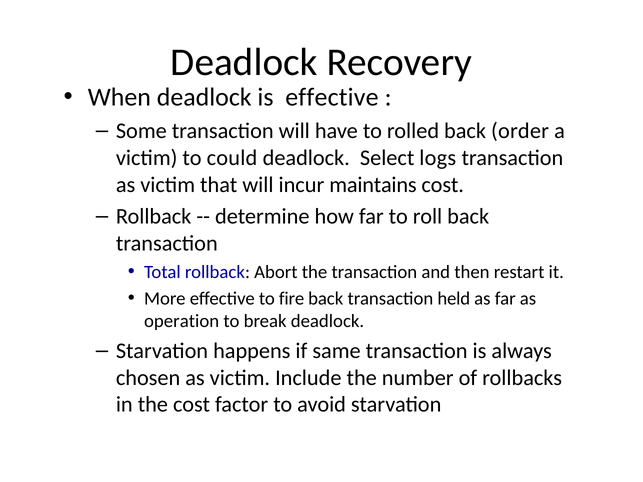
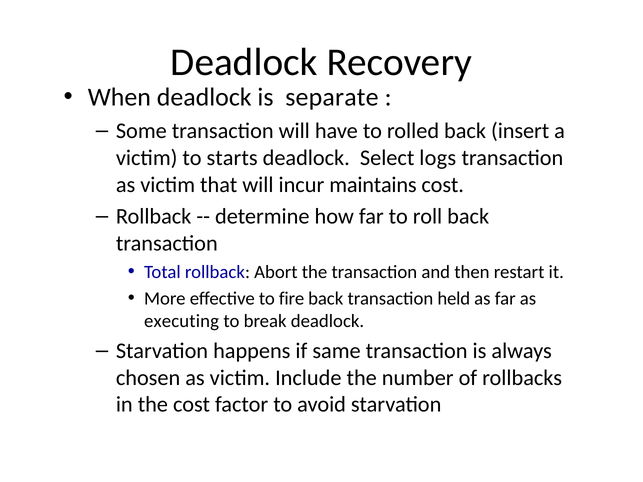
is effective: effective -> separate (332, 97)
order: order -> insert (520, 131)
could: could -> starts (232, 158)
operation: operation -> executing (182, 321)
